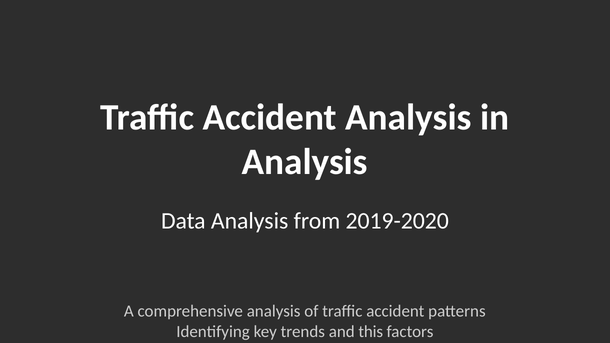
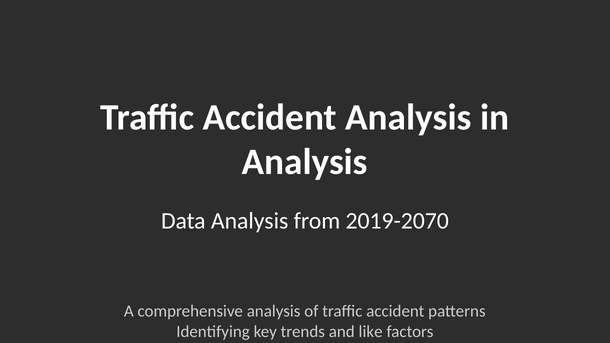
2019-2020: 2019-2020 -> 2019-2070 (397, 221)
this: this -> like (371, 332)
